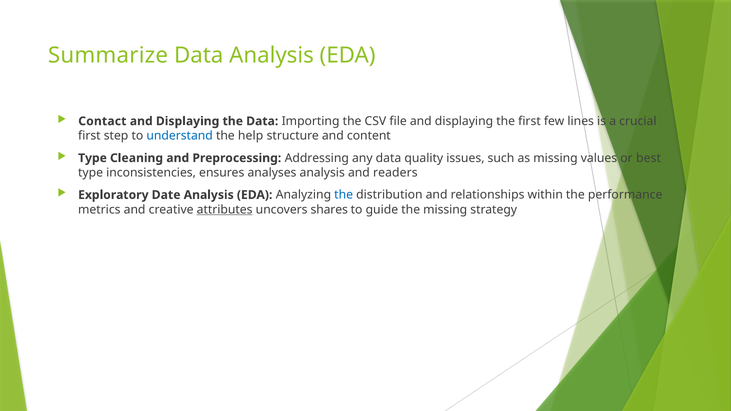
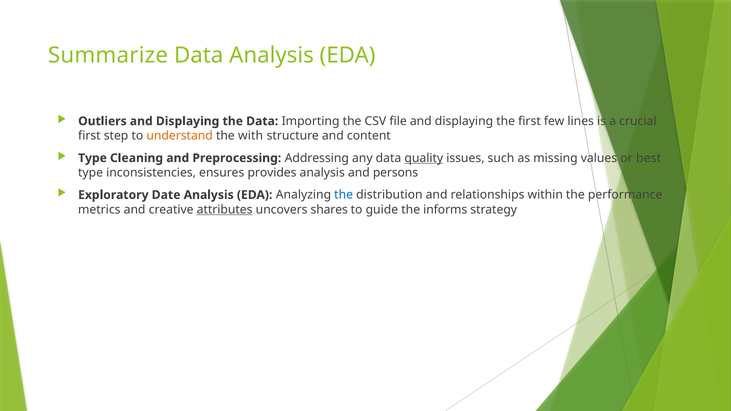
Contact: Contact -> Outliers (102, 121)
understand colour: blue -> orange (180, 136)
help: help -> with (251, 136)
quality underline: none -> present (424, 158)
analyses: analyses -> provides (272, 173)
readers: readers -> persons (395, 173)
the missing: missing -> informs (445, 210)
